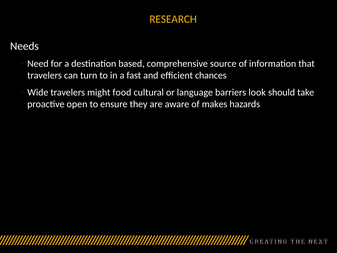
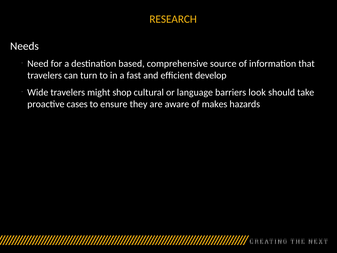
chances: chances -> develop (211, 75)
food: food -> shop (122, 92)
open: open -> cases (77, 104)
